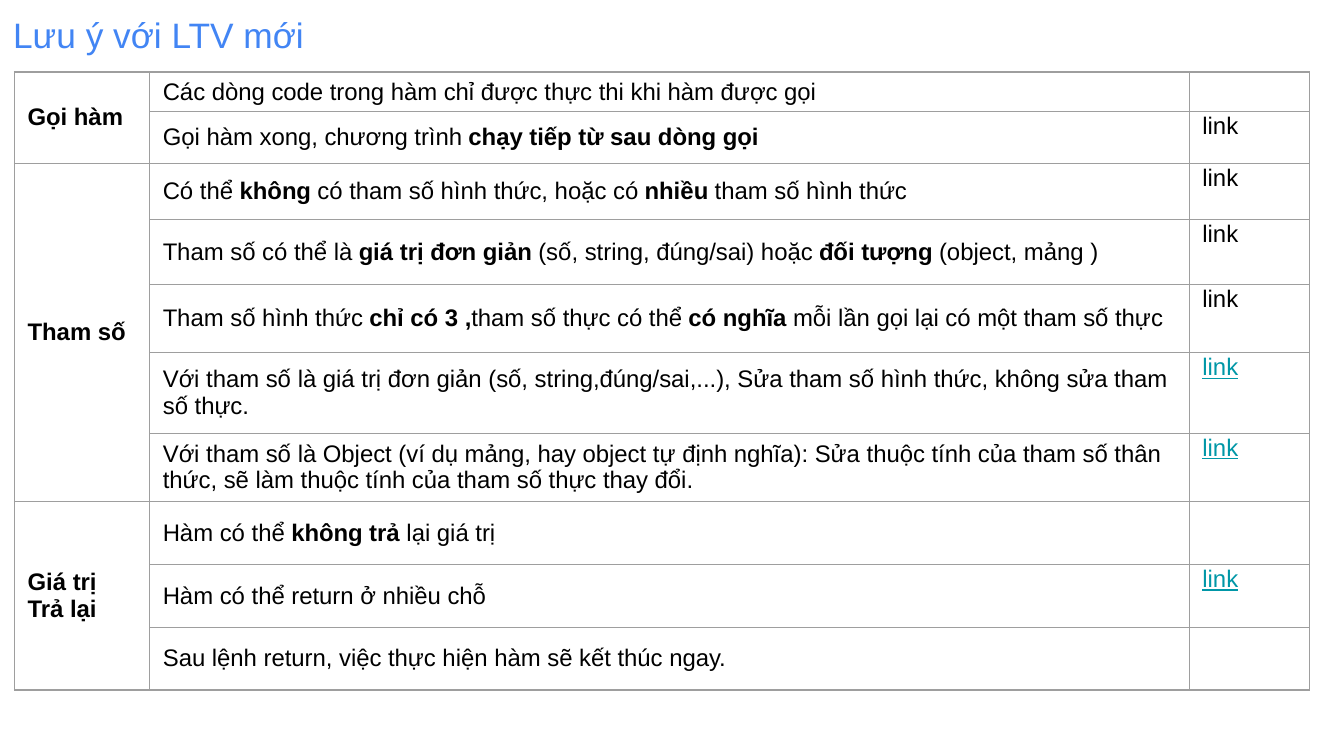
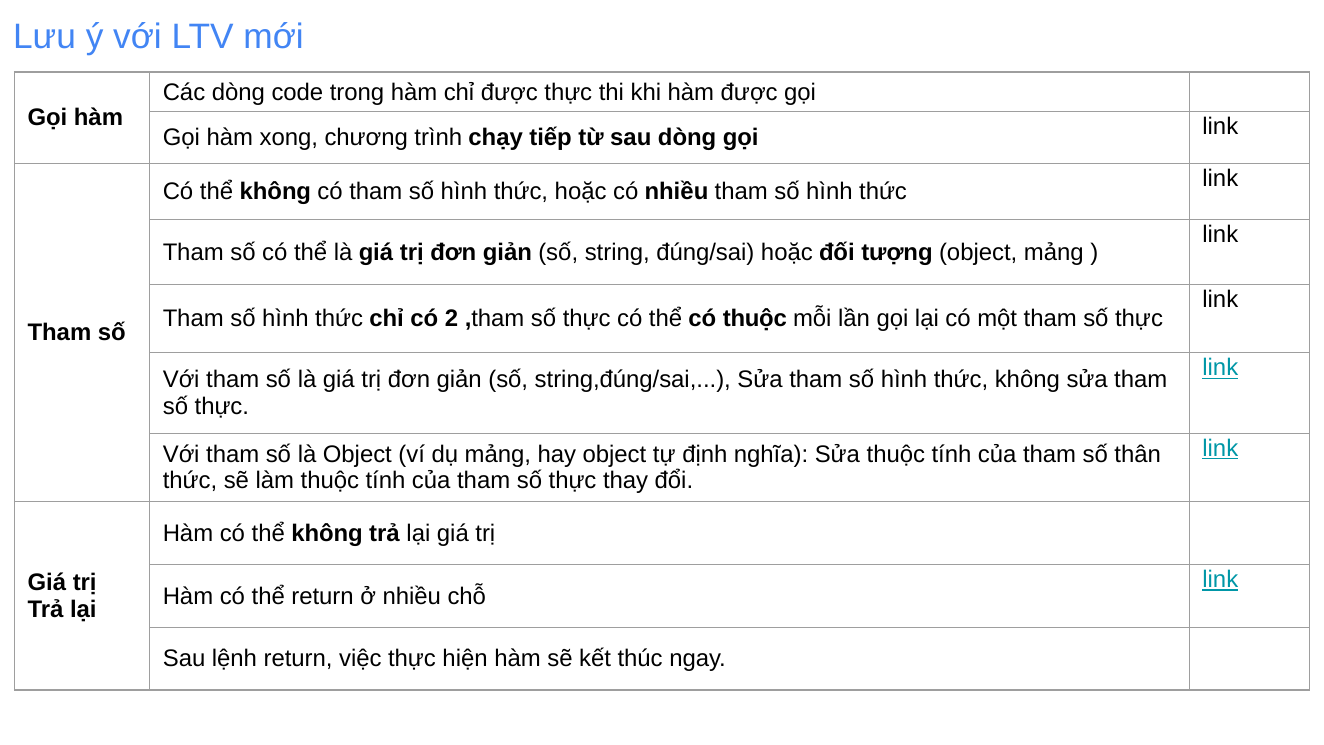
3: 3 -> 2 (452, 319)
có nghĩa: nghĩa -> thuộc (755, 319)
